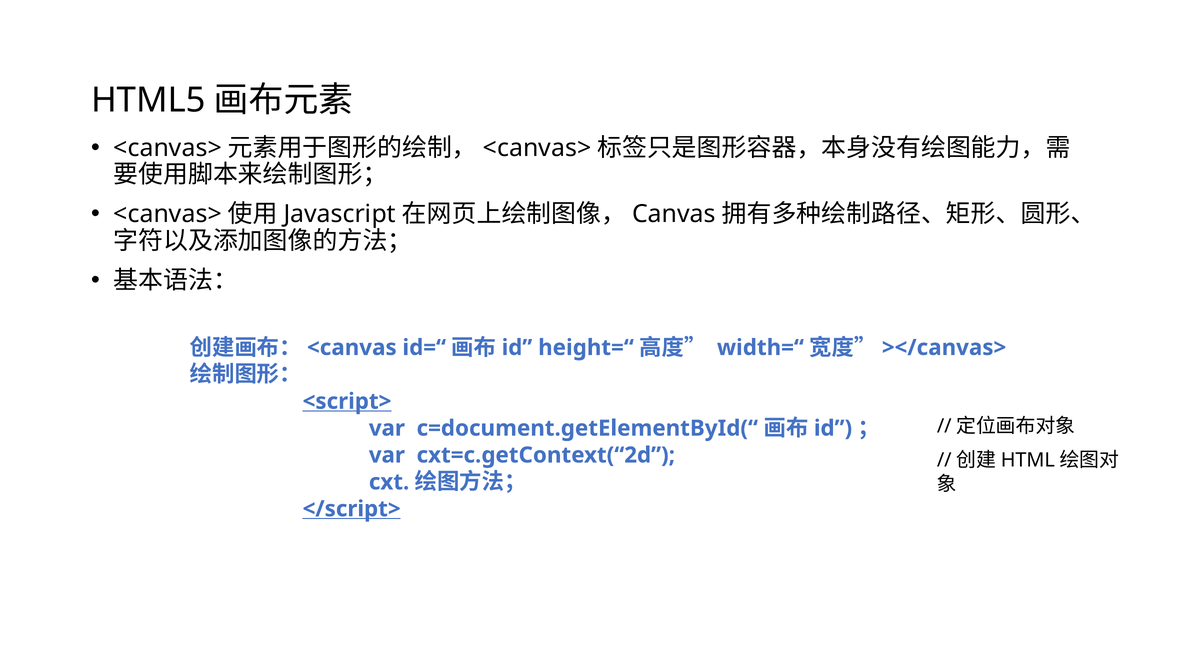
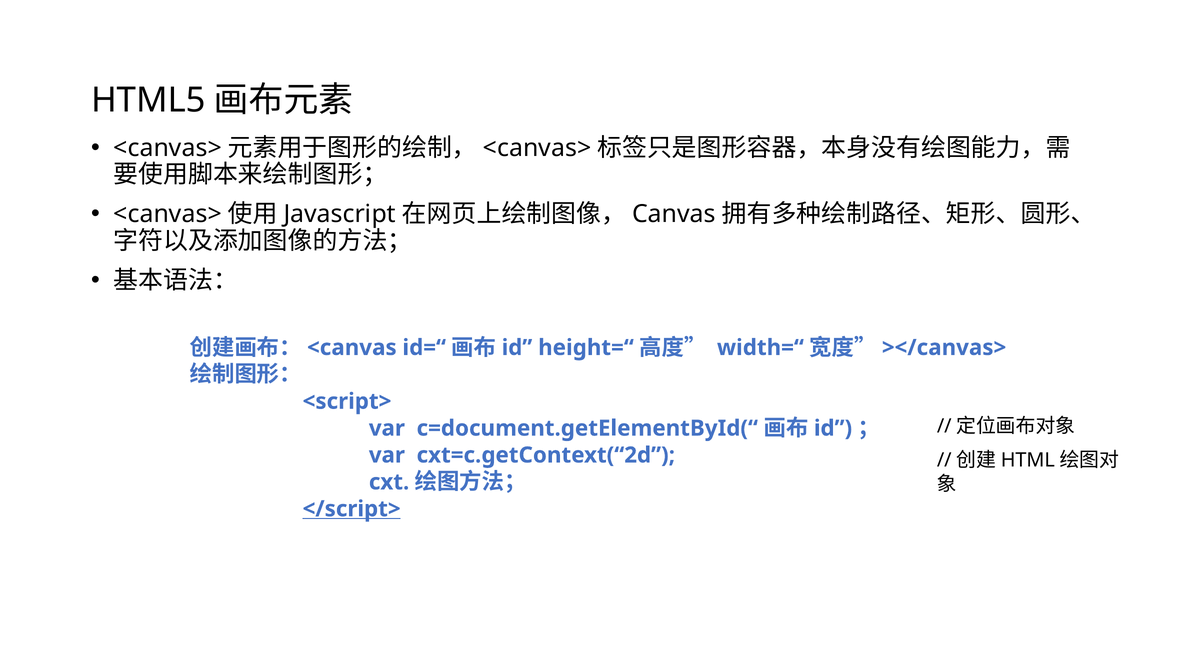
<script> underline: present -> none (347, 401)
